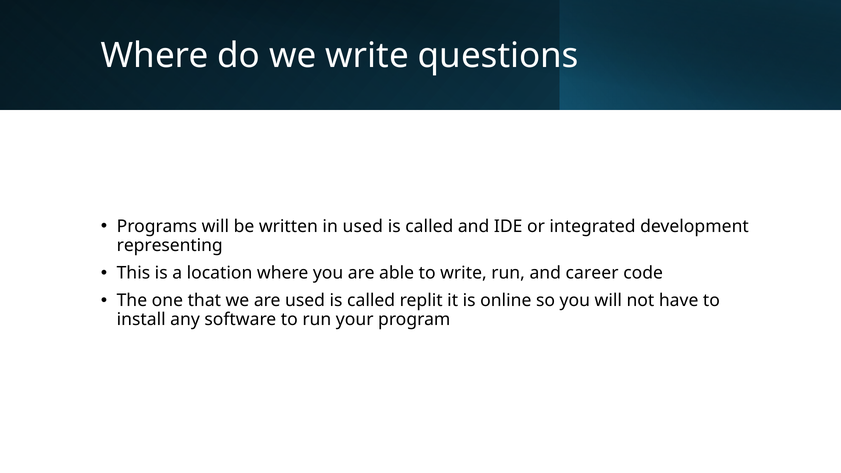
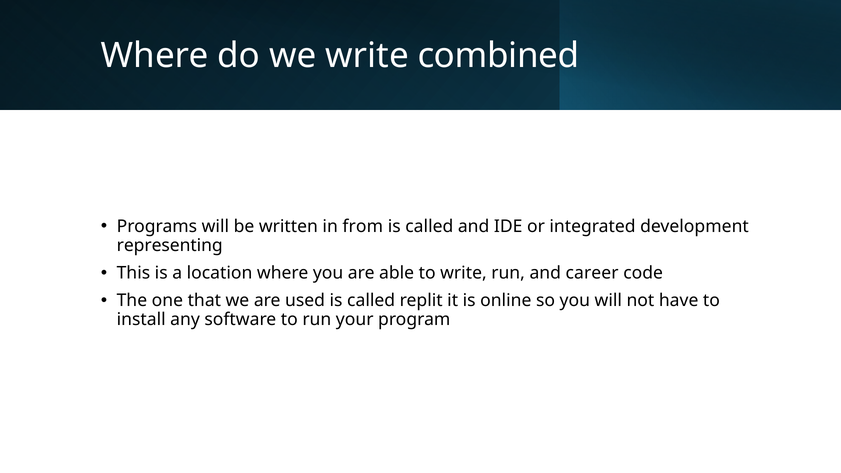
questions: questions -> combined (498, 56)
in used: used -> from (363, 226)
